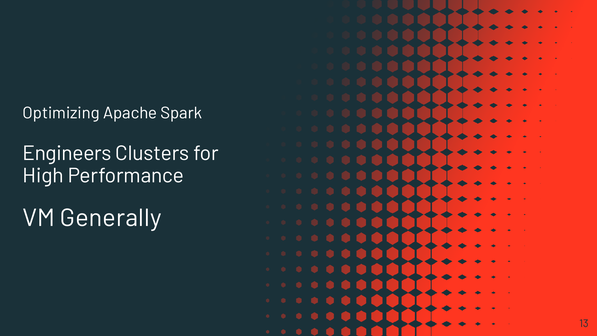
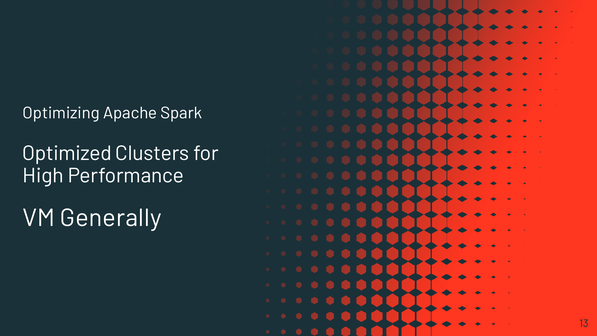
Engineers: Engineers -> Optimized (67, 153)
